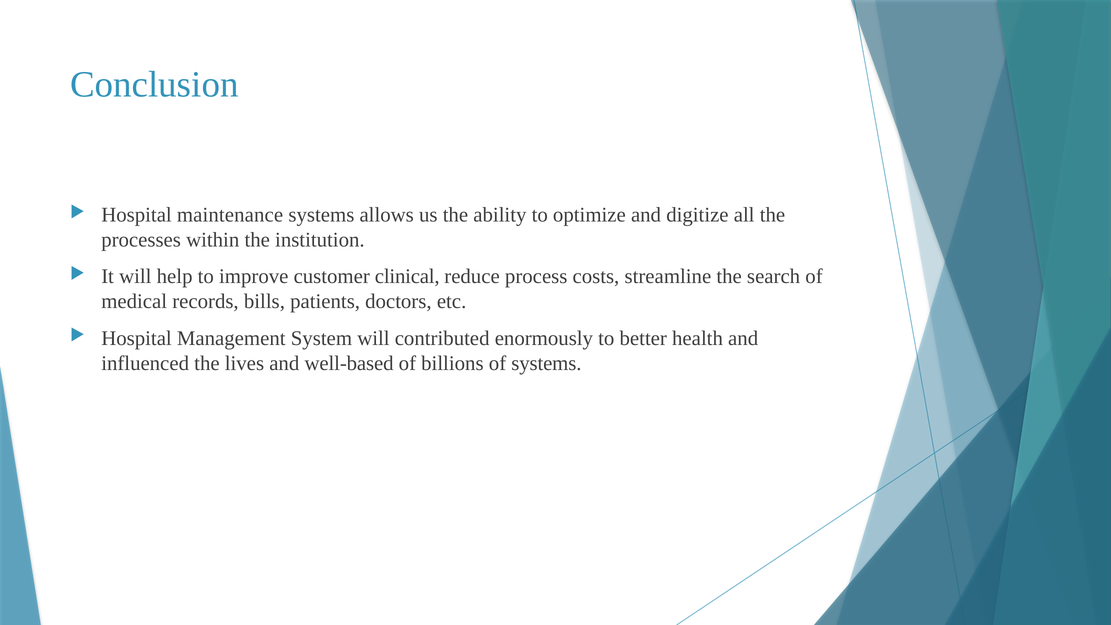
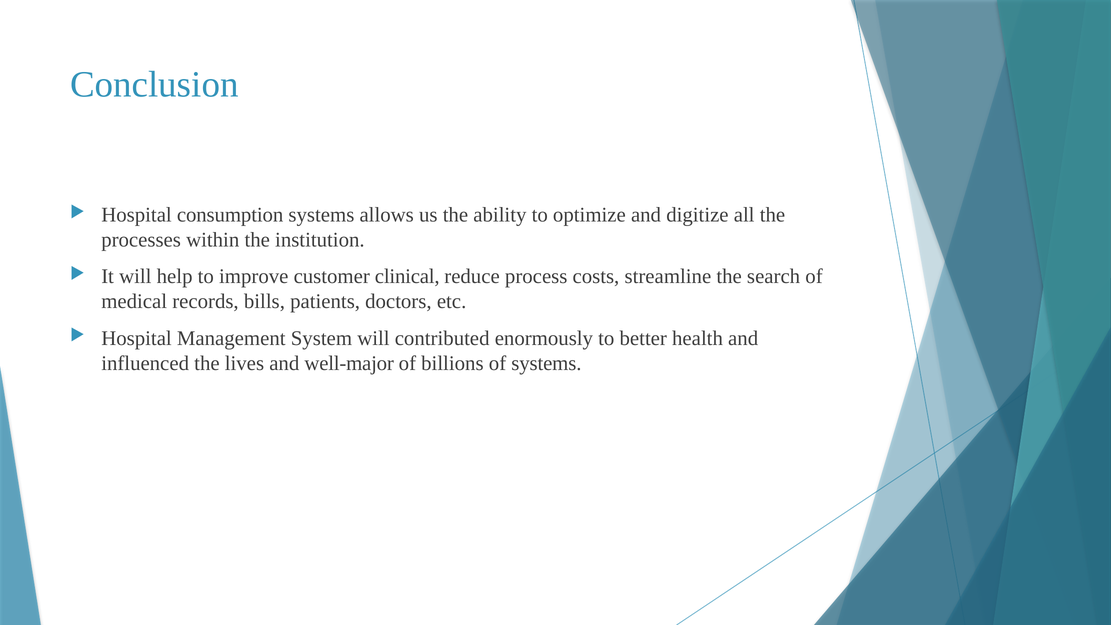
maintenance: maintenance -> consumption (230, 215)
well-based: well-based -> well-major (349, 363)
